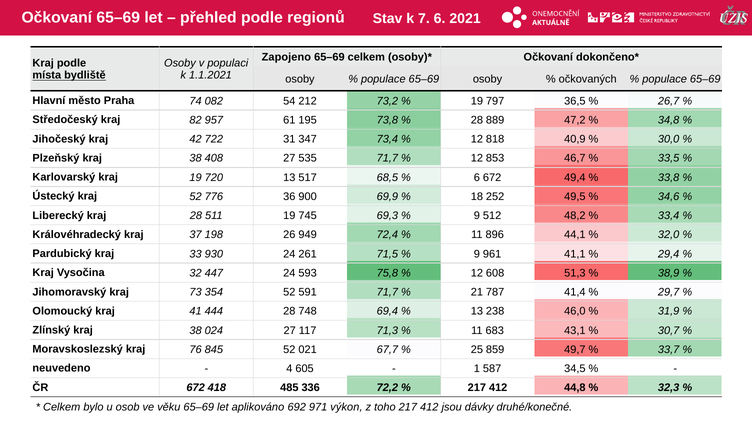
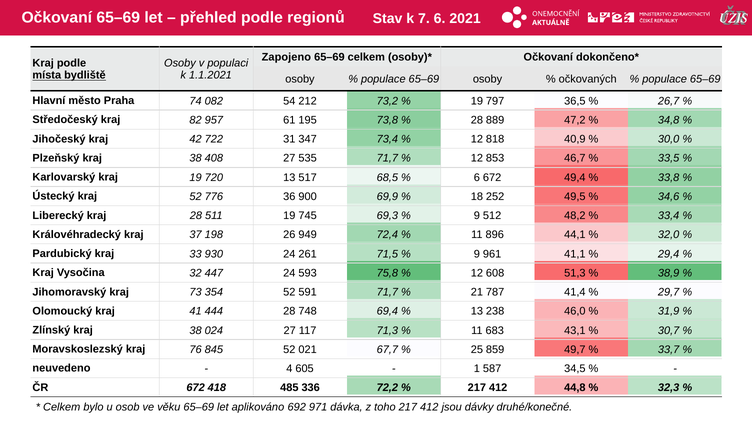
výkon: výkon -> dávka (346, 407)
